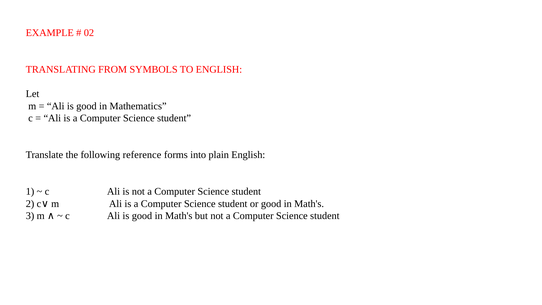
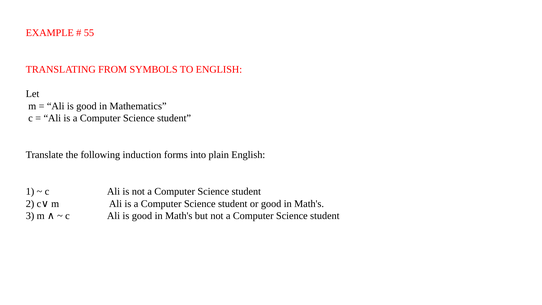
02: 02 -> 55 (89, 33)
reference: reference -> induction (142, 155)
